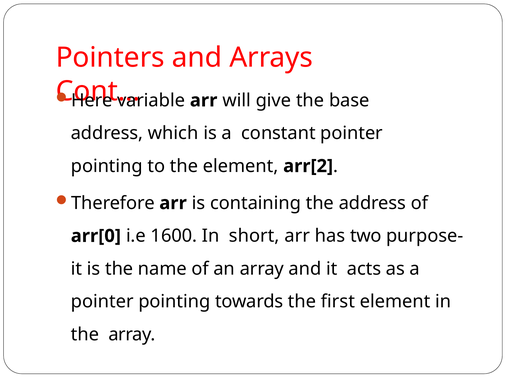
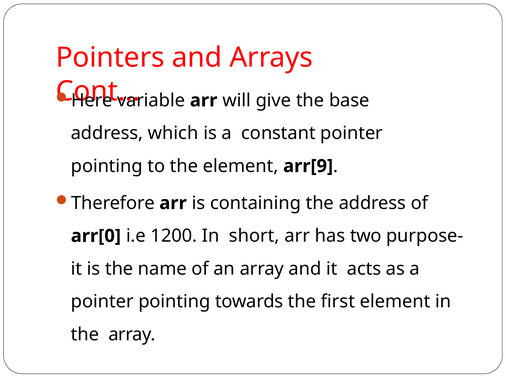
arr[2: arr[2 -> arr[9 (308, 166)
1600: 1600 -> 1200 (174, 236)
